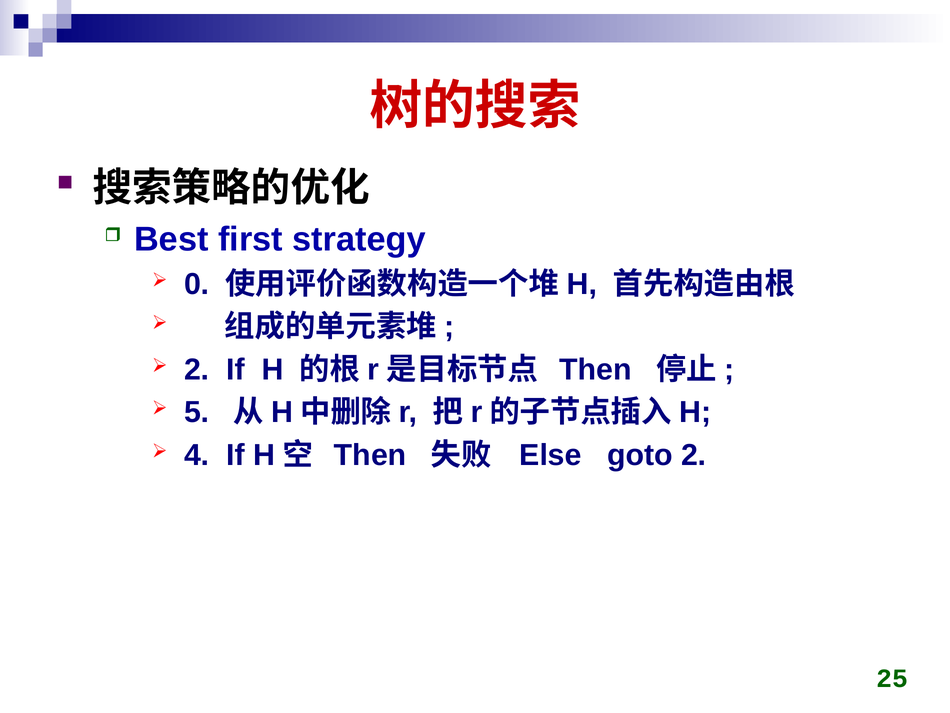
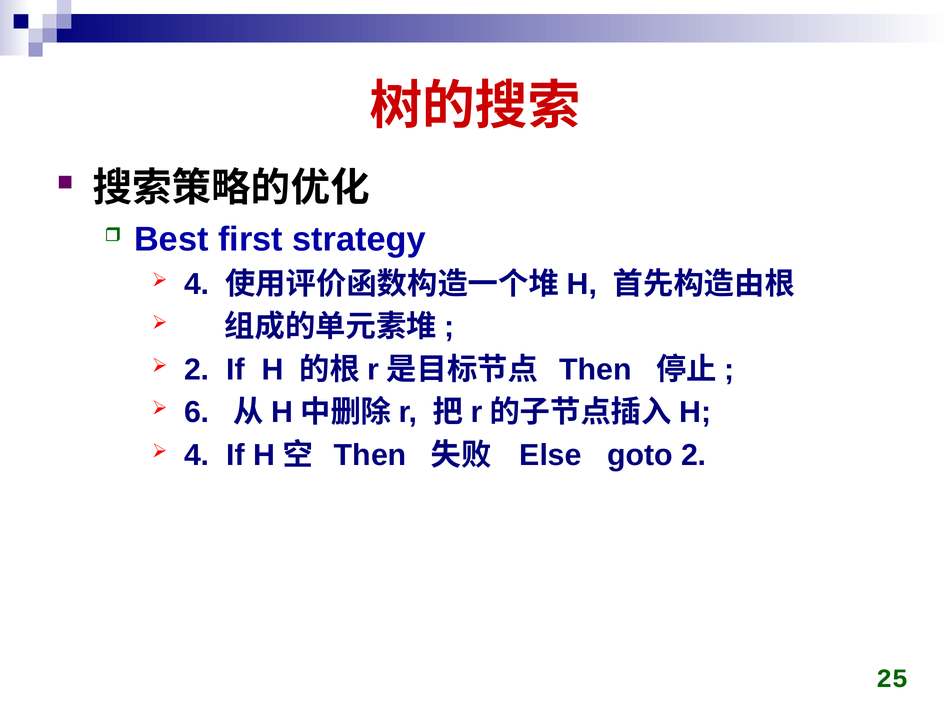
0: 0 -> 4 (197, 284)
5: 5 -> 6 (197, 412)
